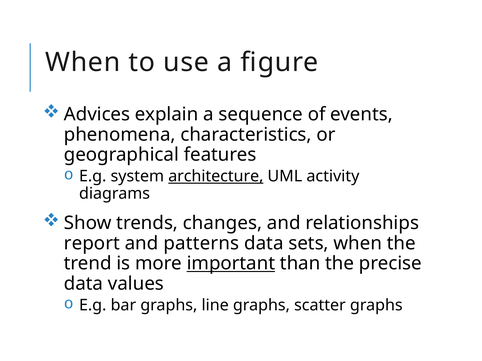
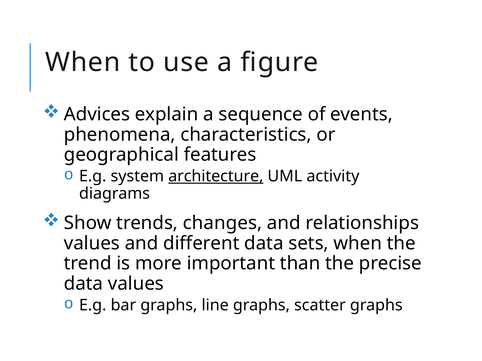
report: report -> values (92, 244)
patterns: patterns -> different (201, 244)
important underline: present -> none (231, 264)
